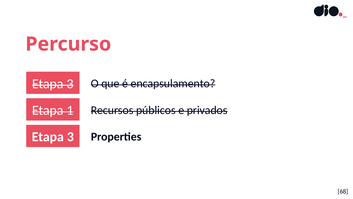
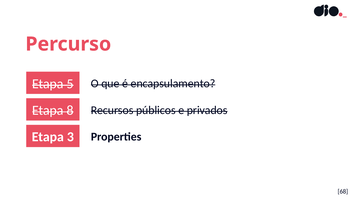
3: 3 -> 5 (70, 84)
1: 1 -> 8 (70, 110)
